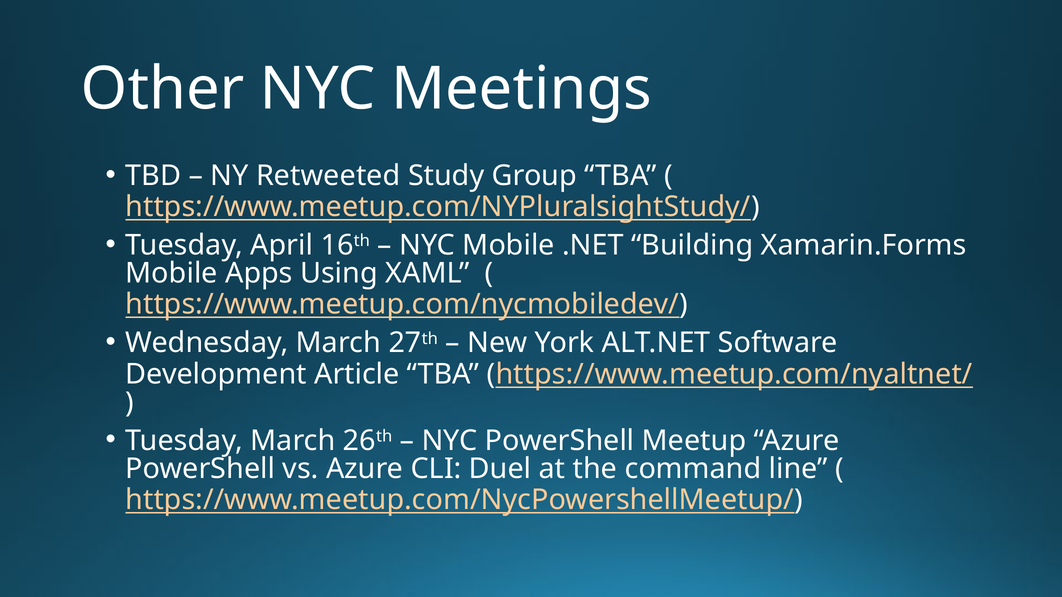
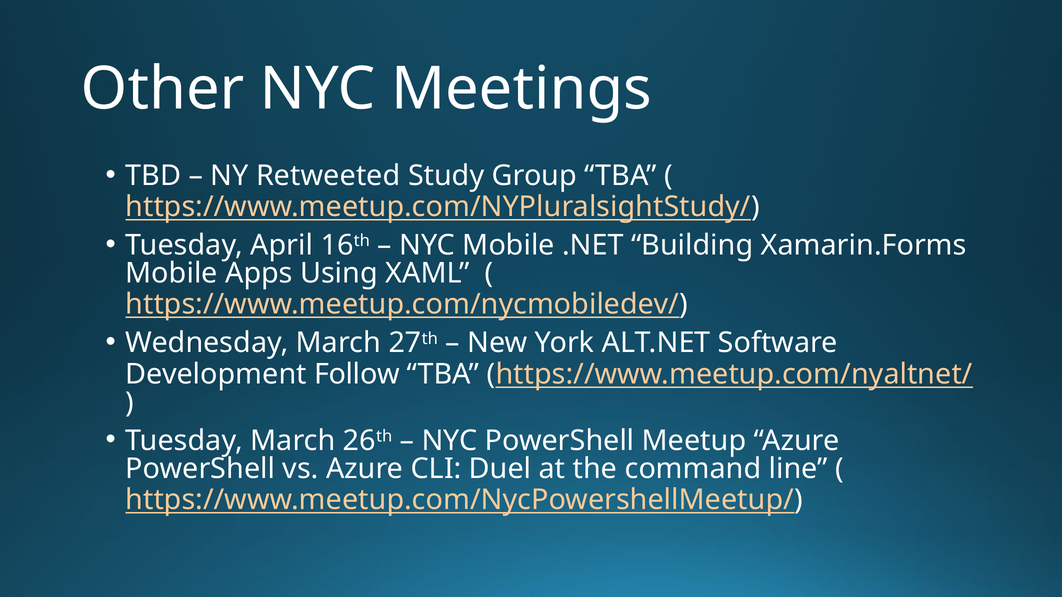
Article: Article -> Follow (357, 374)
